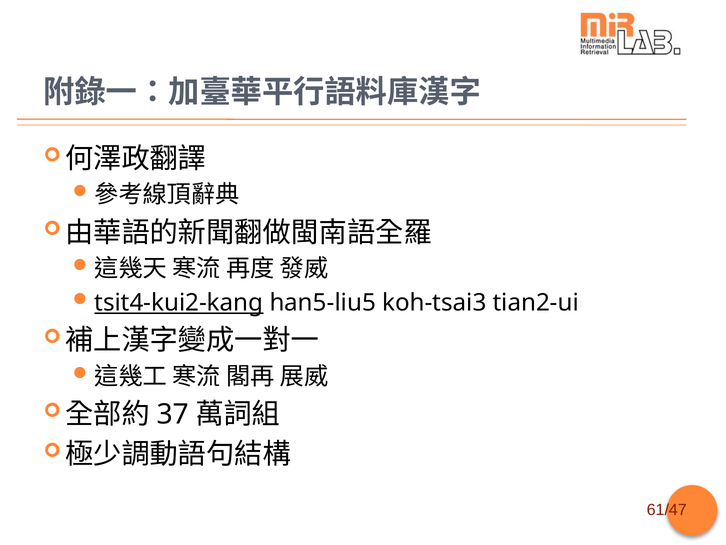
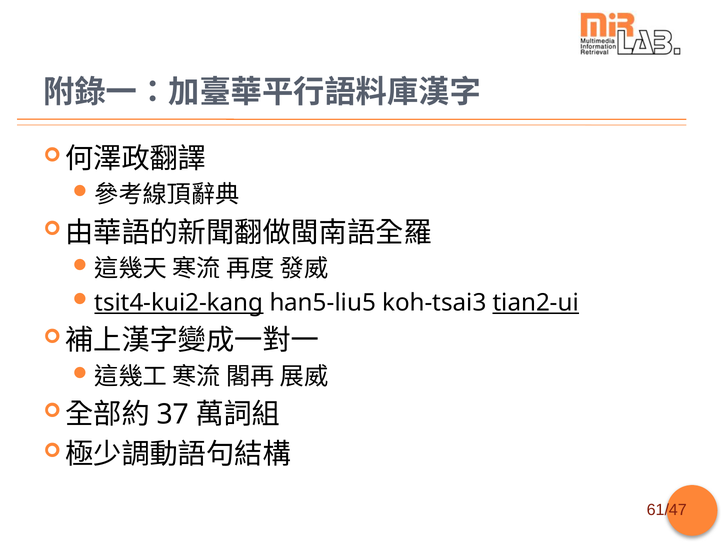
tian2-ui underline: none -> present (536, 302)
